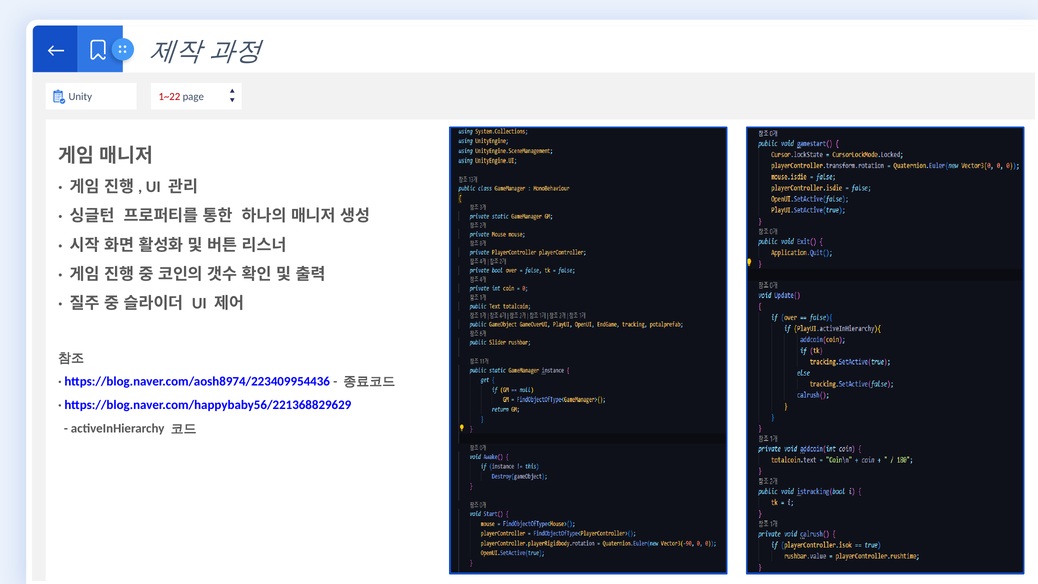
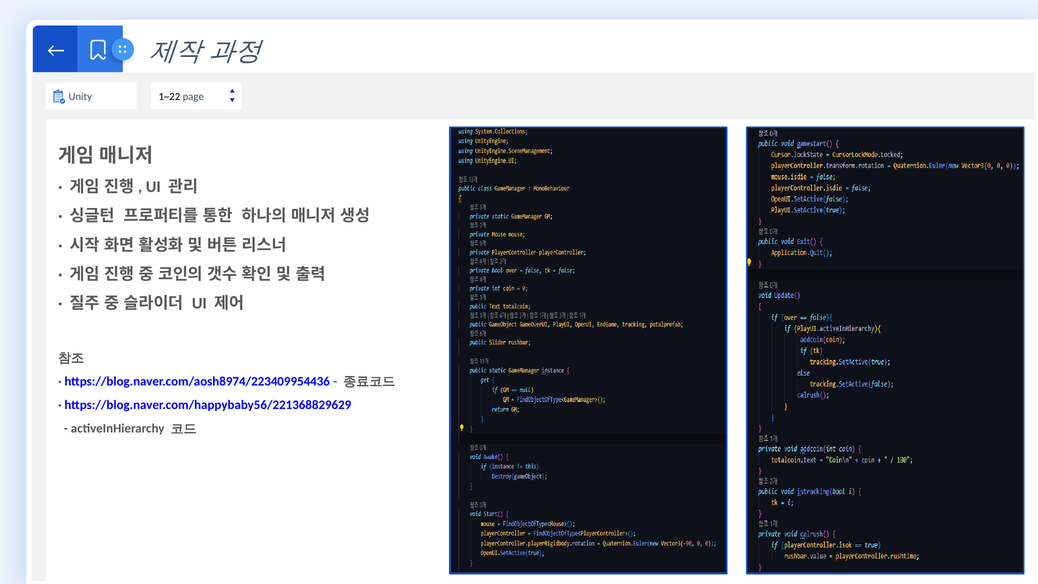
1~22 colour: red -> black (169, 97)
